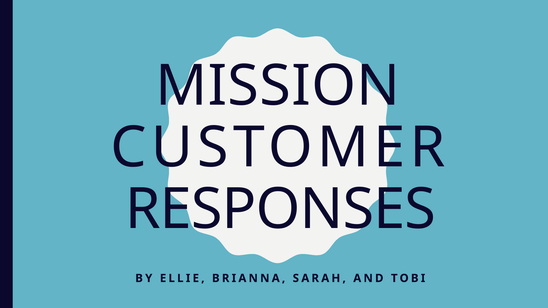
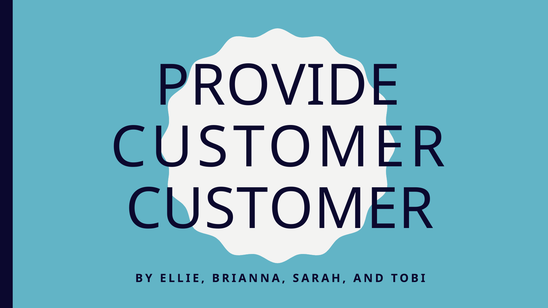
MISSION: MISSION -> PROVIDE (278, 86)
RESPONSES: RESPONSES -> CUSTOMER (280, 209)
